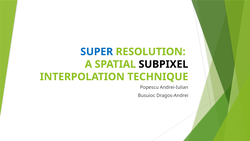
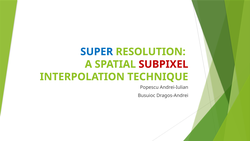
SUBPIXEL colour: black -> red (163, 64)
